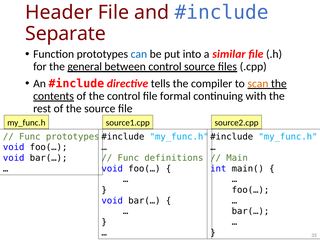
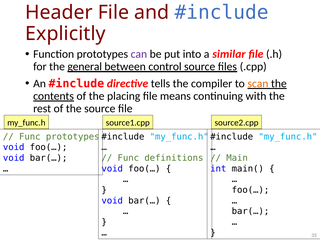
Separate: Separate -> Explicitly (65, 34)
can colour: blue -> purple (139, 54)
the control: control -> placing (124, 96)
formal: formal -> means (175, 96)
